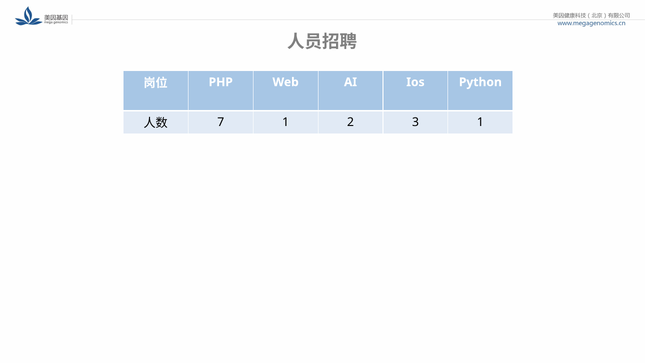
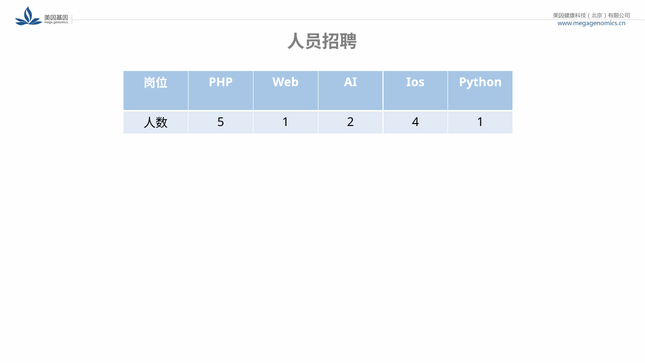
7: 7 -> 5 (221, 122)
3: 3 -> 4 (415, 122)
